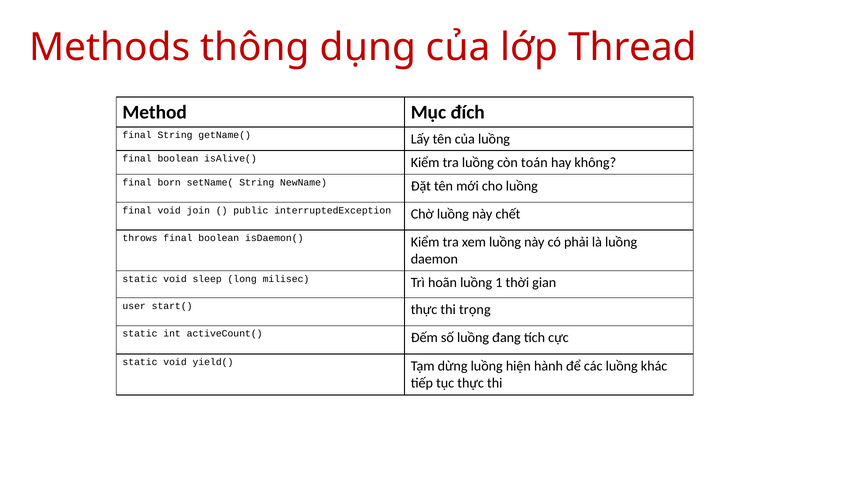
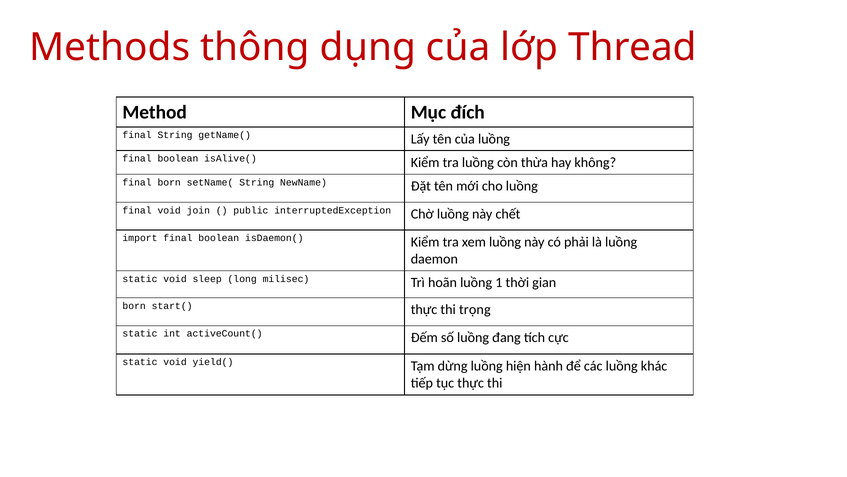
toán: toán -> thừa (534, 162)
throws: throws -> import (140, 238)
user: user -> born (134, 305)
